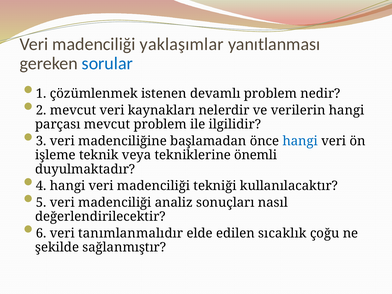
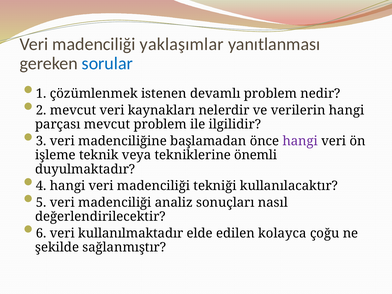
hangi colour: blue -> purple (300, 141)
tanımlanmalıdır: tanımlanmalıdır -> kullanılmaktadır (131, 233)
sıcaklık: sıcaklık -> kolayca (282, 233)
